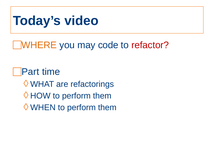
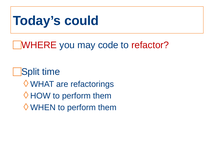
video: video -> could (82, 21)
WHERE colour: orange -> red (39, 45)
Part: Part -> Split (30, 72)
